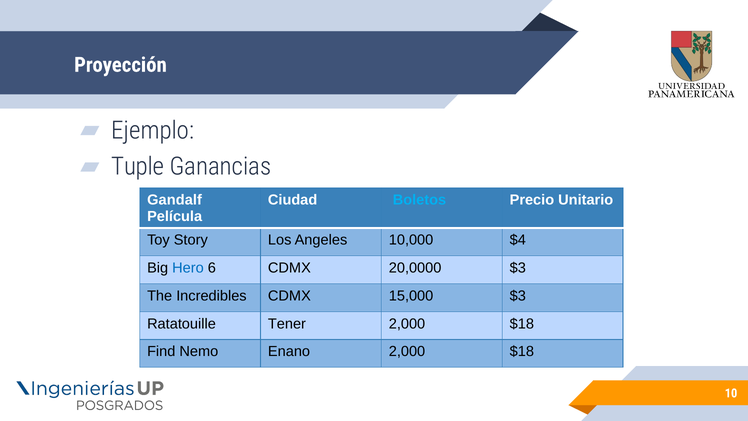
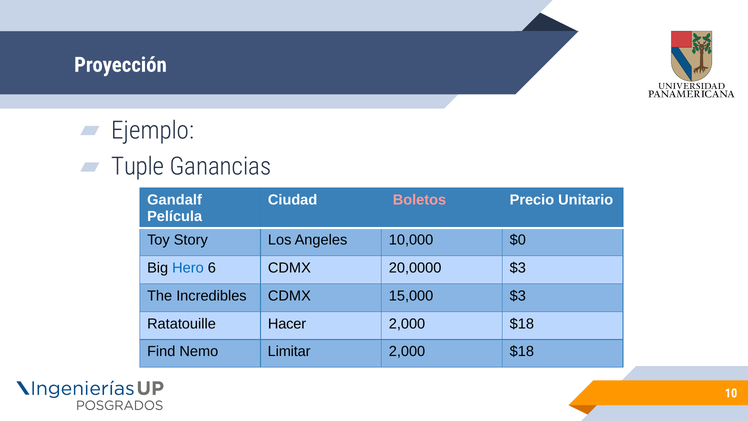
Boletos colour: light blue -> pink (419, 200)
$4: $4 -> $0 (518, 240)
Tener: Tener -> Hacer (287, 324)
Enano: Enano -> Limitar (289, 351)
